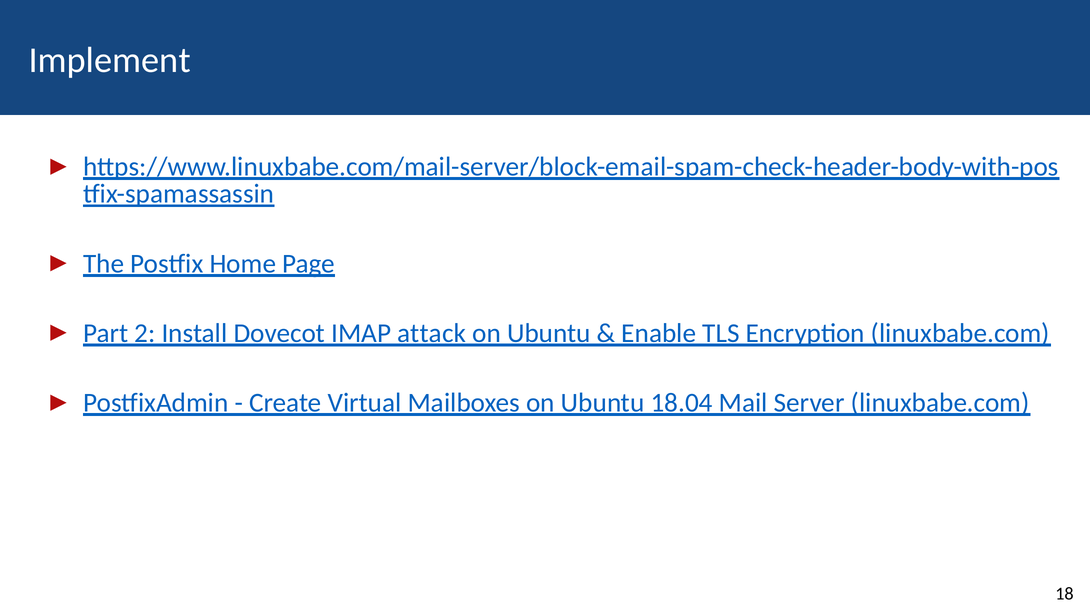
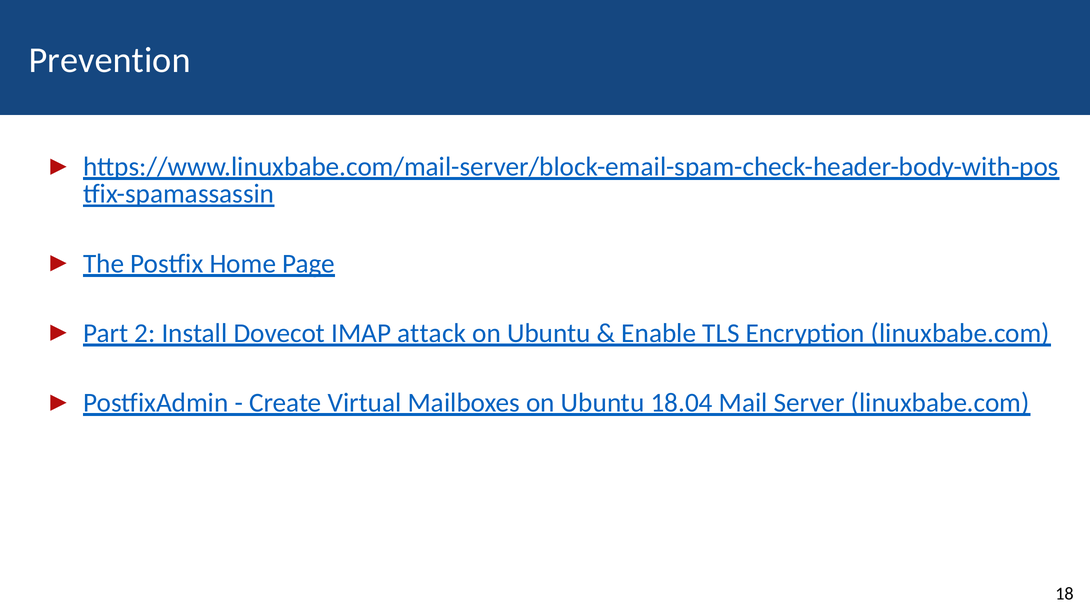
Implement: Implement -> Prevention (110, 60)
